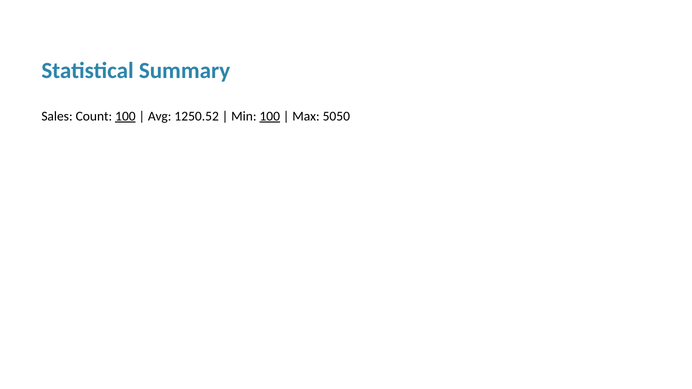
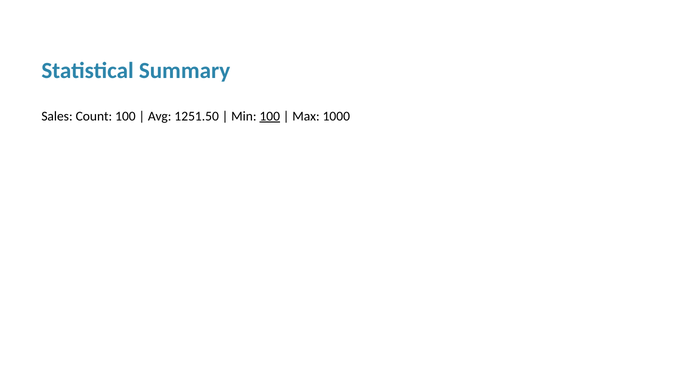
100 underline: present -> none (125, 116)
1250.52: 1250.52 -> 1251.50 (197, 116)
5050: 5050 -> 1000 (336, 116)
